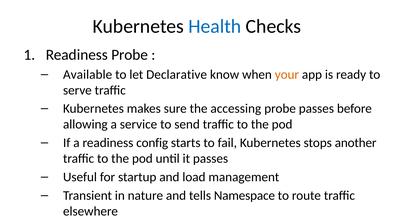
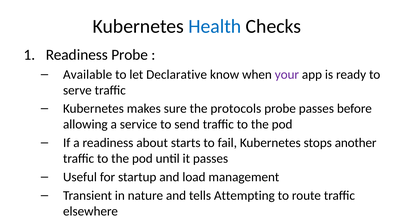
your colour: orange -> purple (287, 74)
accessing: accessing -> protocols (236, 108)
config: config -> about (152, 143)
Namespace: Namespace -> Attempting (244, 195)
